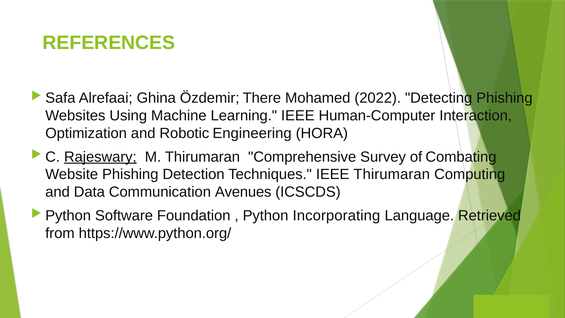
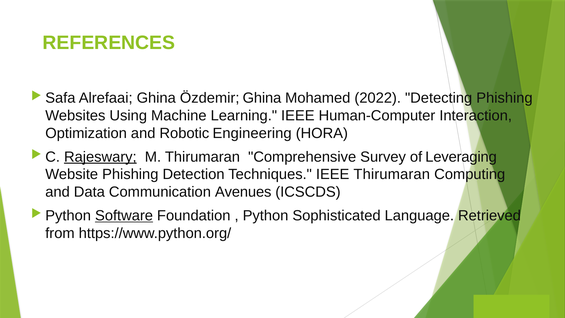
Özdemir There: There -> Ghina (262, 98)
Combating: Combating -> Leveraging (461, 157)
Software underline: none -> present (124, 216)
Incorporating: Incorporating -> Sophisticated (337, 216)
